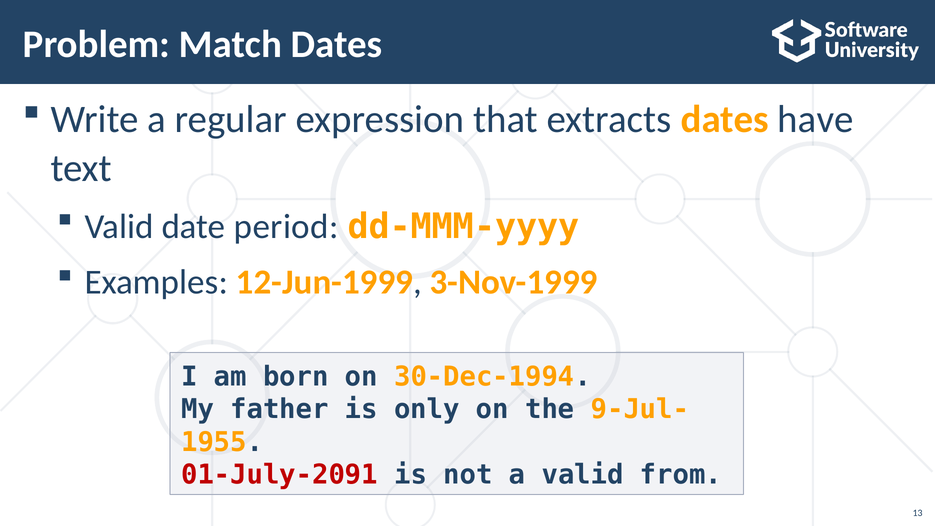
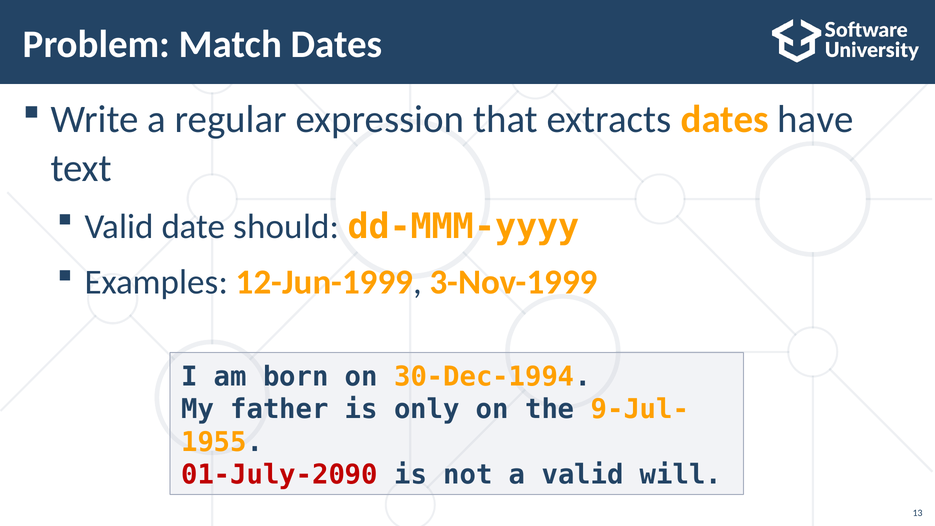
period: period -> should (286, 226)
01-July-2091: 01-July-2091 -> 01-July-2090 (279, 475)
from: from -> will (681, 475)
